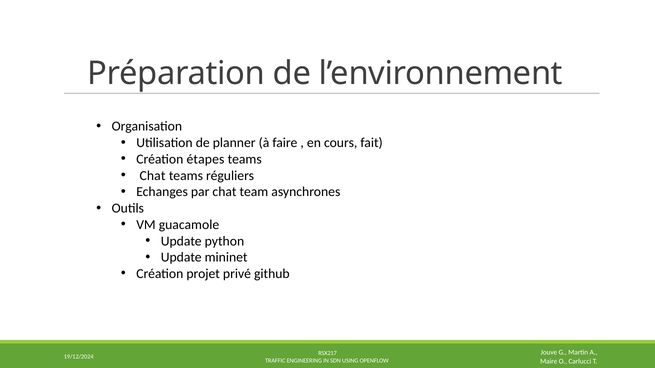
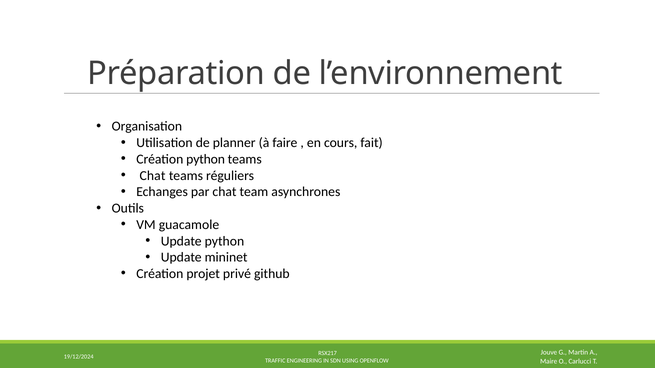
Création étapes: étapes -> python (206, 159)
